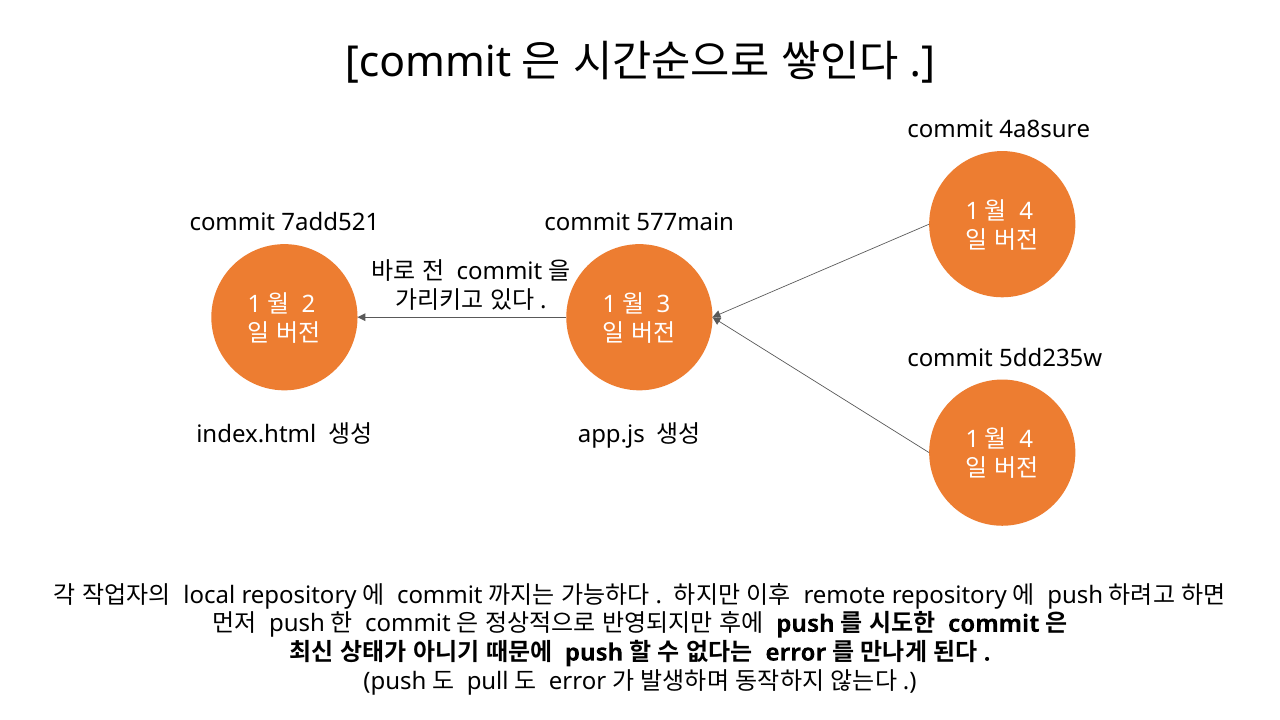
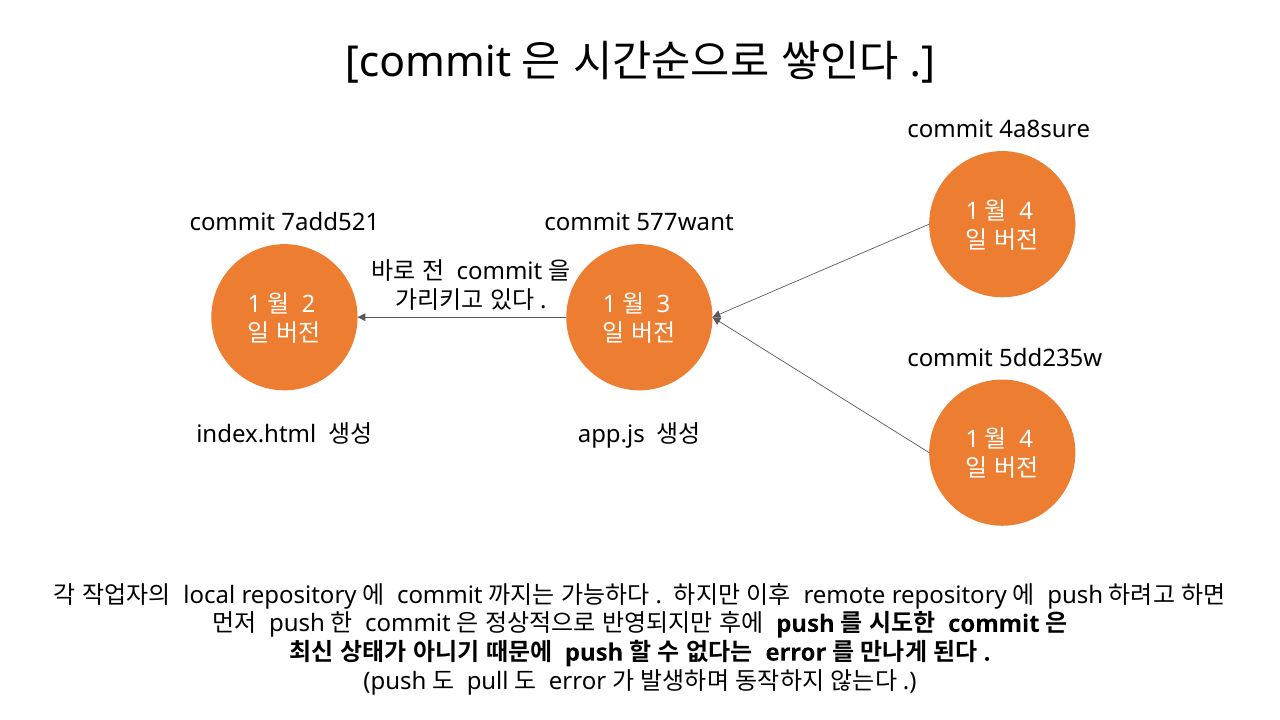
577main: 577main -> 577want (685, 223)
